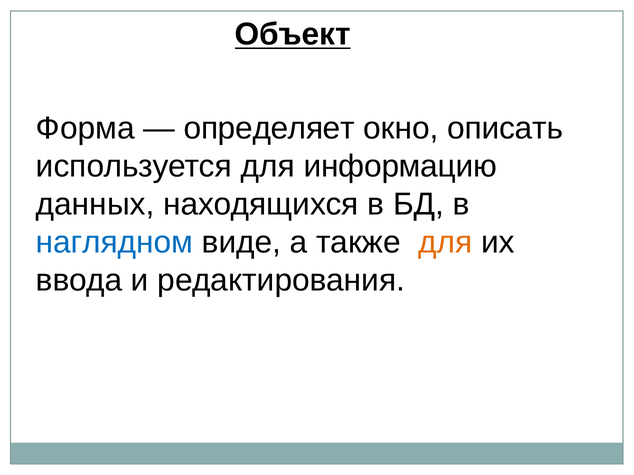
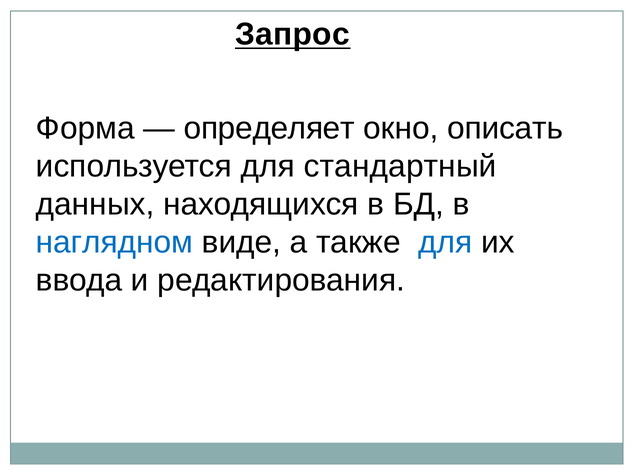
Объект: Объект -> Запрос (293, 34)
информацию: информацию -> стандартный (400, 166)
для colour: orange -> blue (445, 242)
